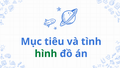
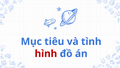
hình colour: green -> red (46, 53)
